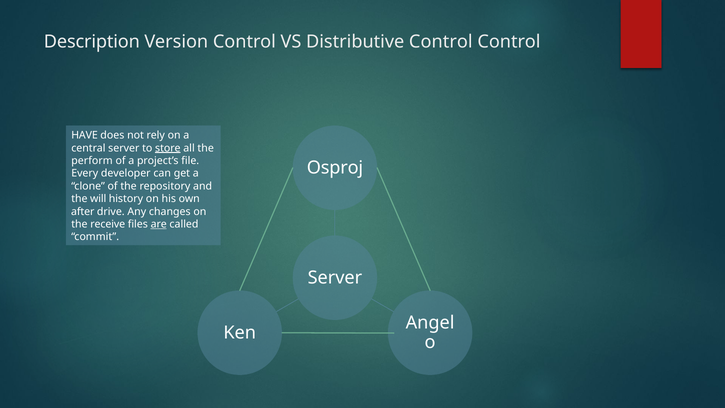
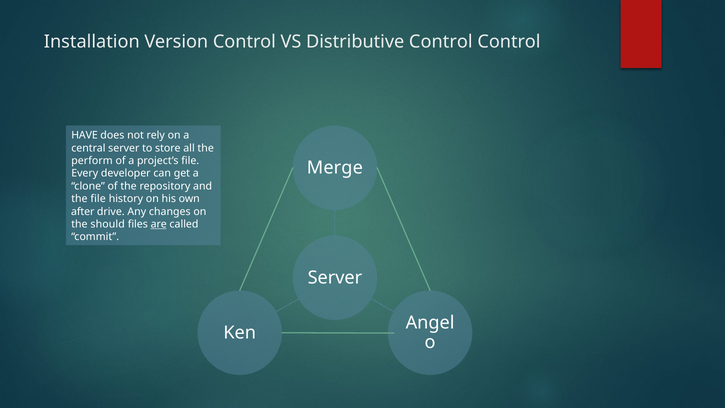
Description: Description -> Installation (92, 42)
store underline: present -> none (168, 148)
Osproj: Osproj -> Merge (335, 168)
the will: will -> file (98, 199)
receive: receive -> should (108, 224)
